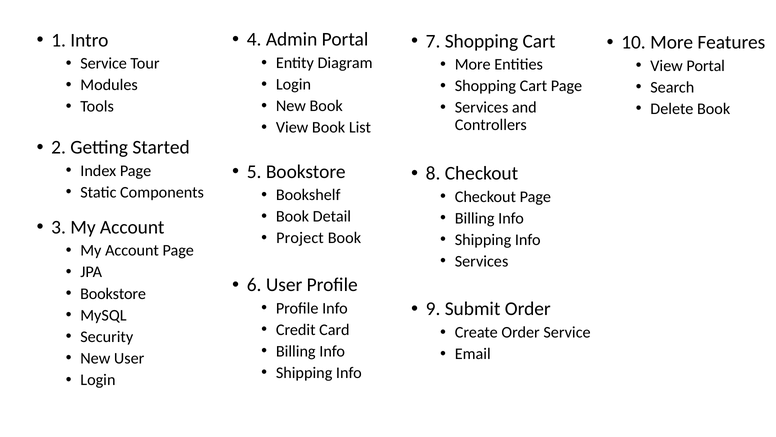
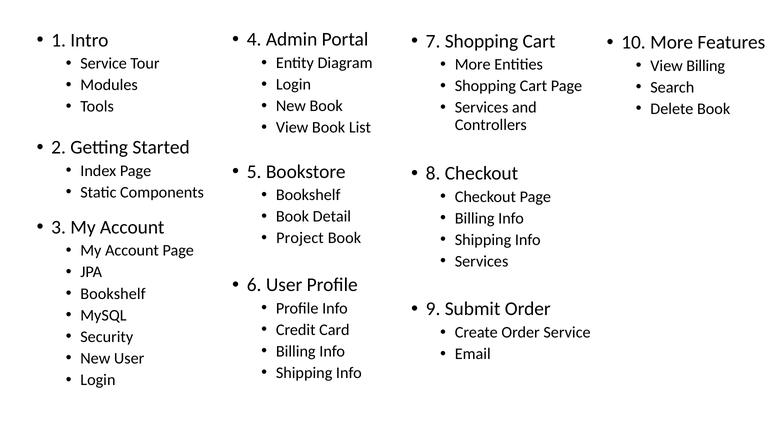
View Portal: Portal -> Billing (706, 66)
Bookstore: Bookstore -> Bookshelf (113, 293)
